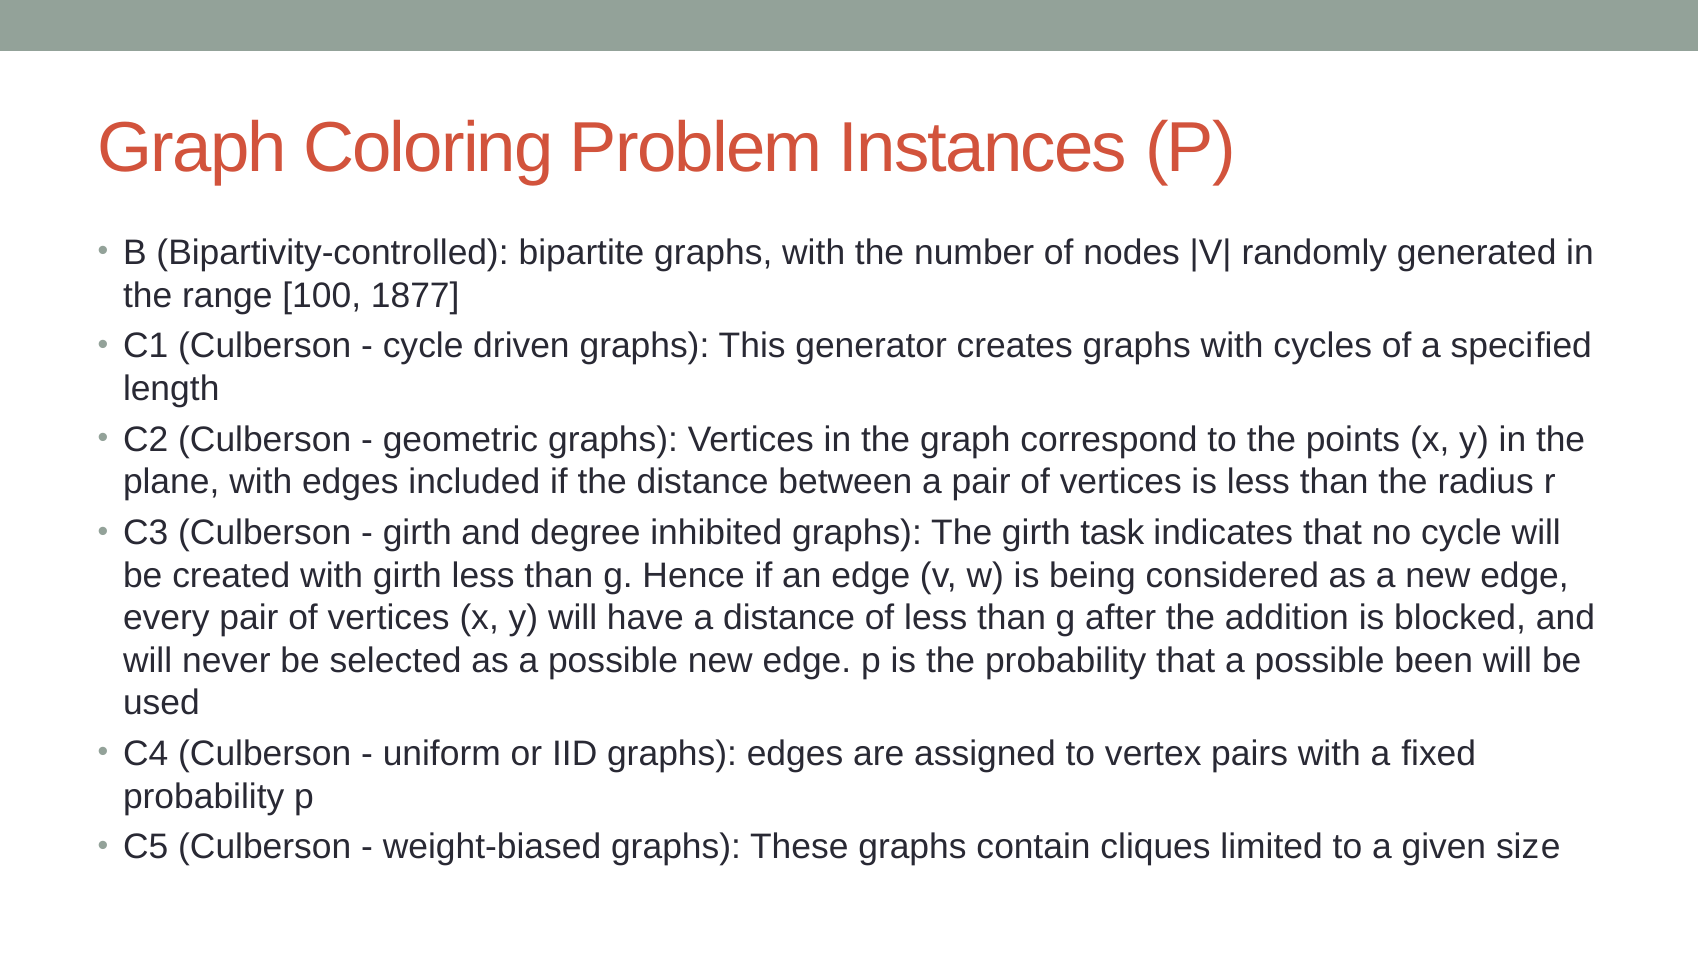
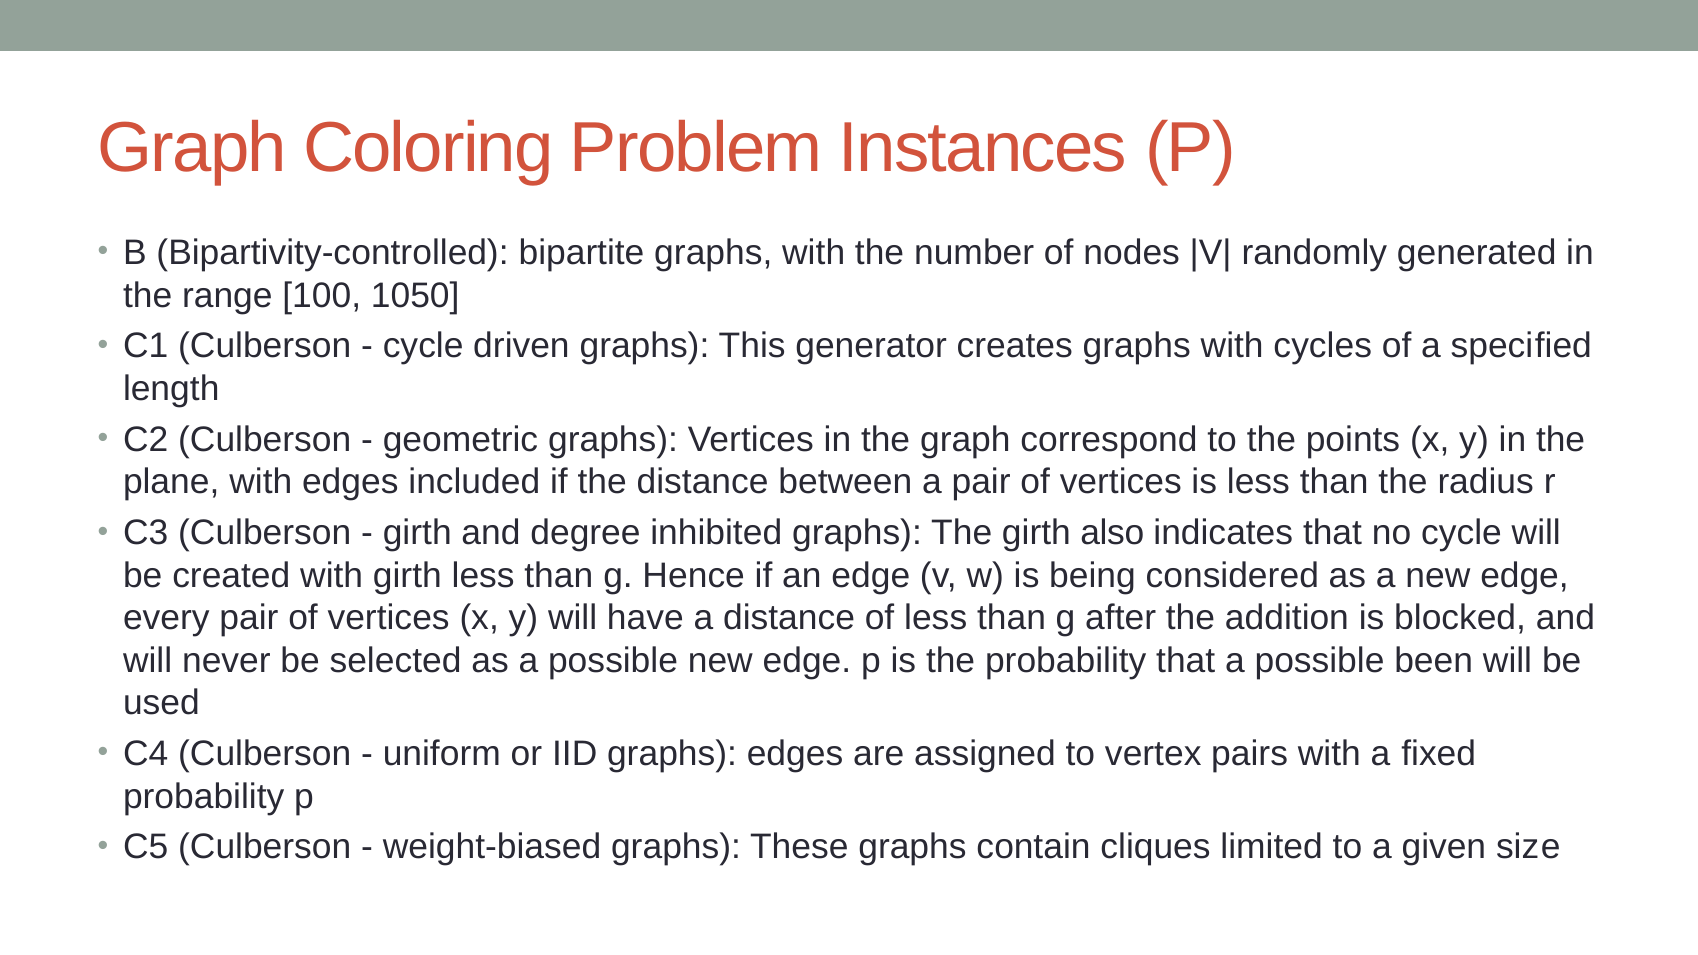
1877: 1877 -> 1050 (415, 295)
task: task -> also (1112, 533)
